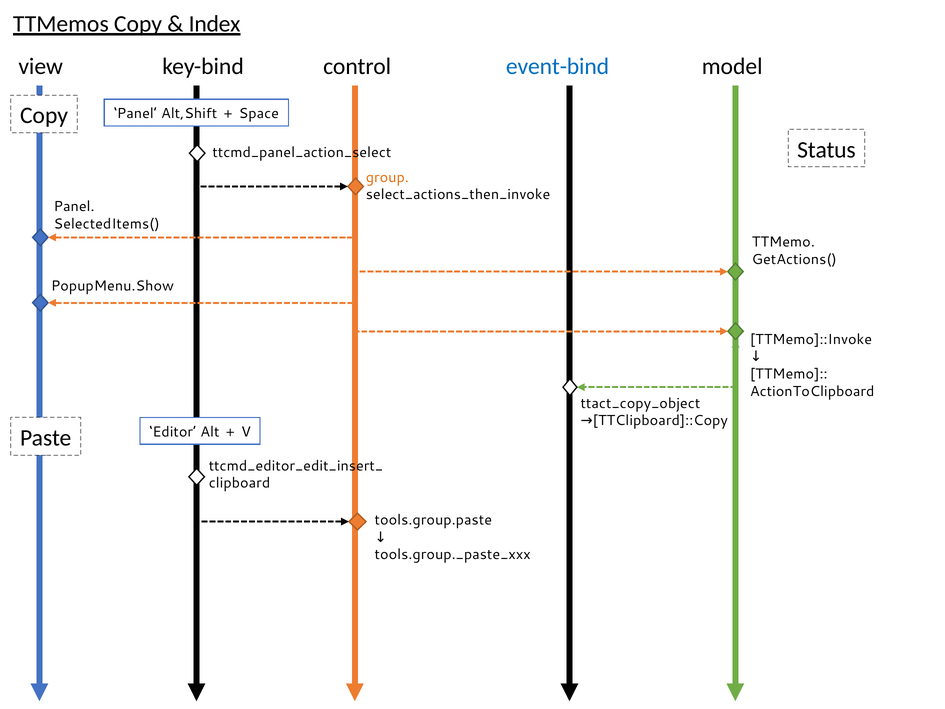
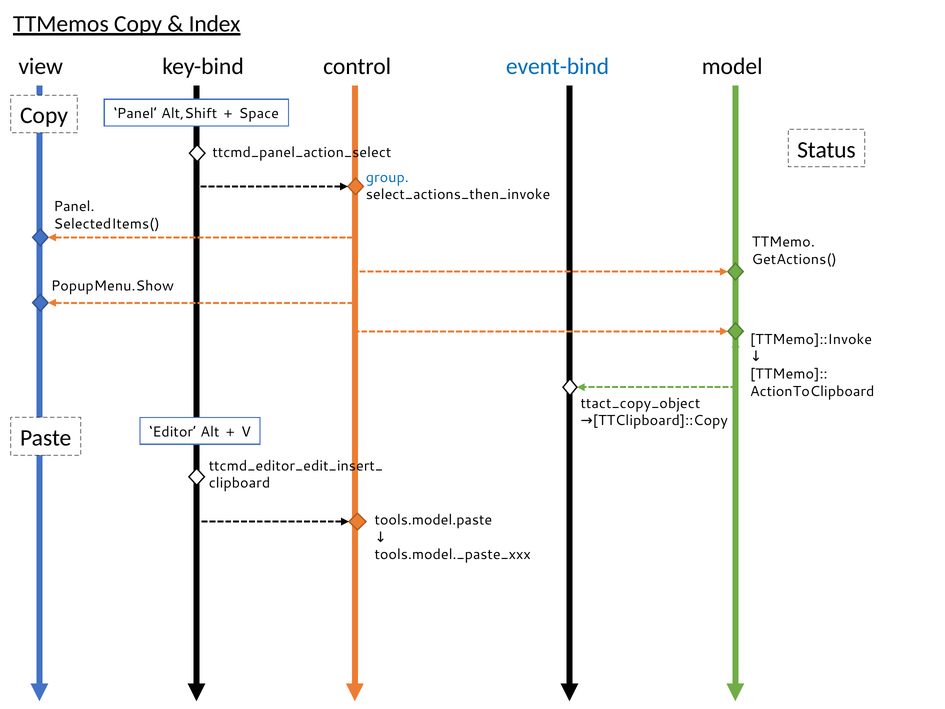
group colour: orange -> blue (387, 177)
tools.group.paste: tools.group.paste -> tools.model.paste (433, 520)
tools.group._paste_xxx: tools.group._paste_xxx -> tools.model._paste_xxx (453, 554)
